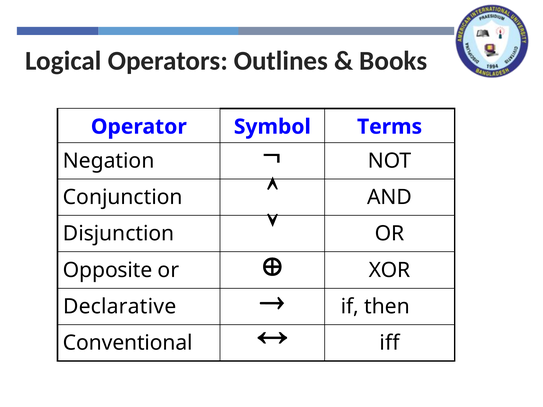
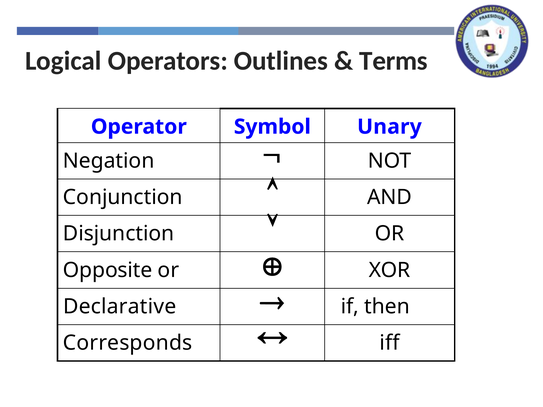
Books: Books -> Terms (393, 61)
Terms: Terms -> Unary (389, 127)
Conventional: Conventional -> Corresponds (128, 343)
